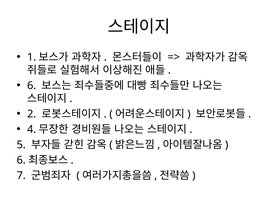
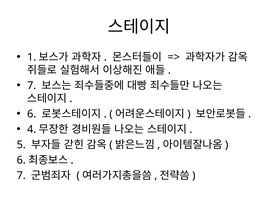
6: 6 -> 7 (32, 86)
2: 2 -> 6 (32, 114)
